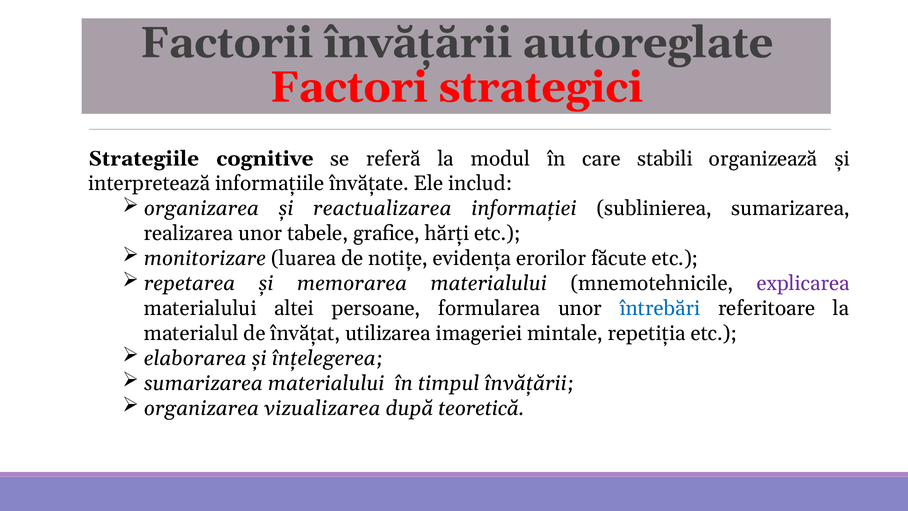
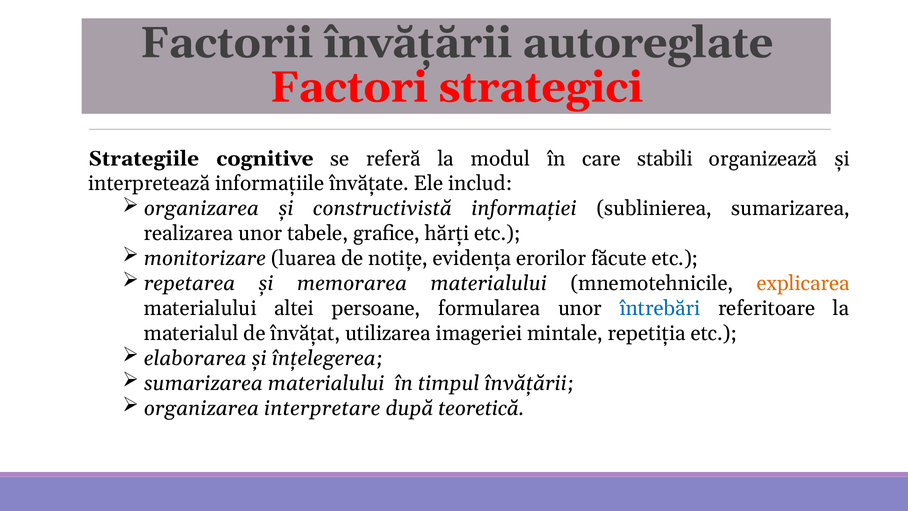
reactualizarea: reactualizarea -> constructivistă (382, 208)
explicarea colour: purple -> orange (803, 283)
vizualizarea: vizualizarea -> interpretare (322, 408)
